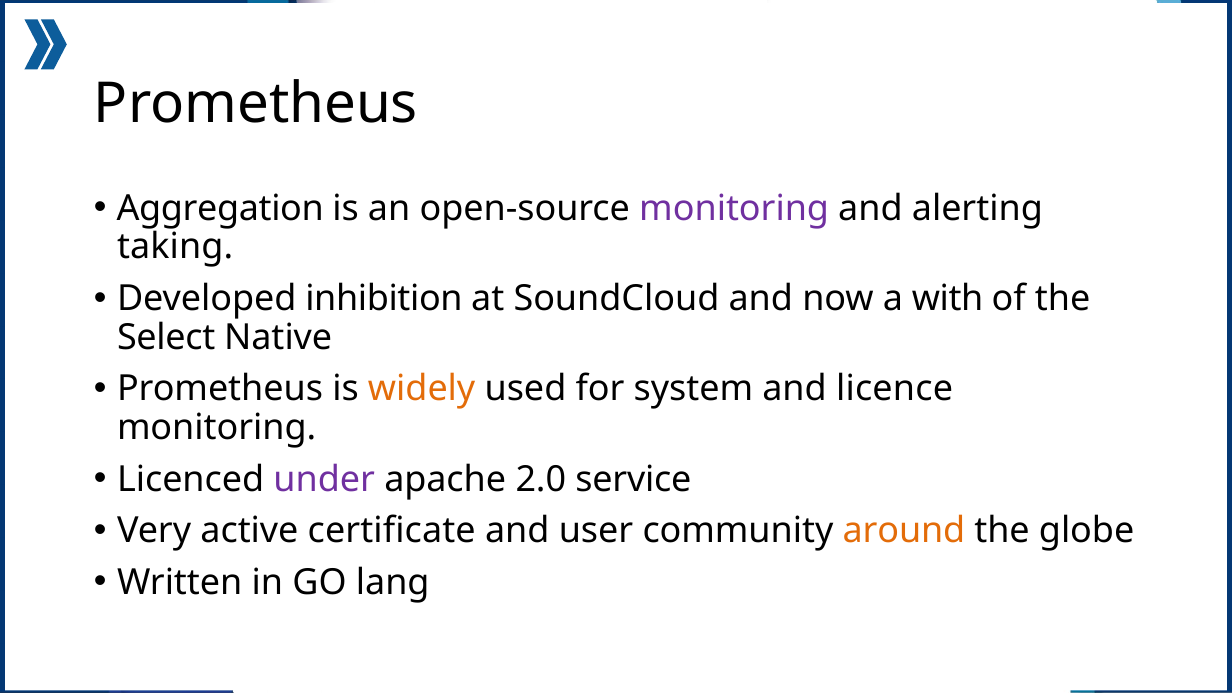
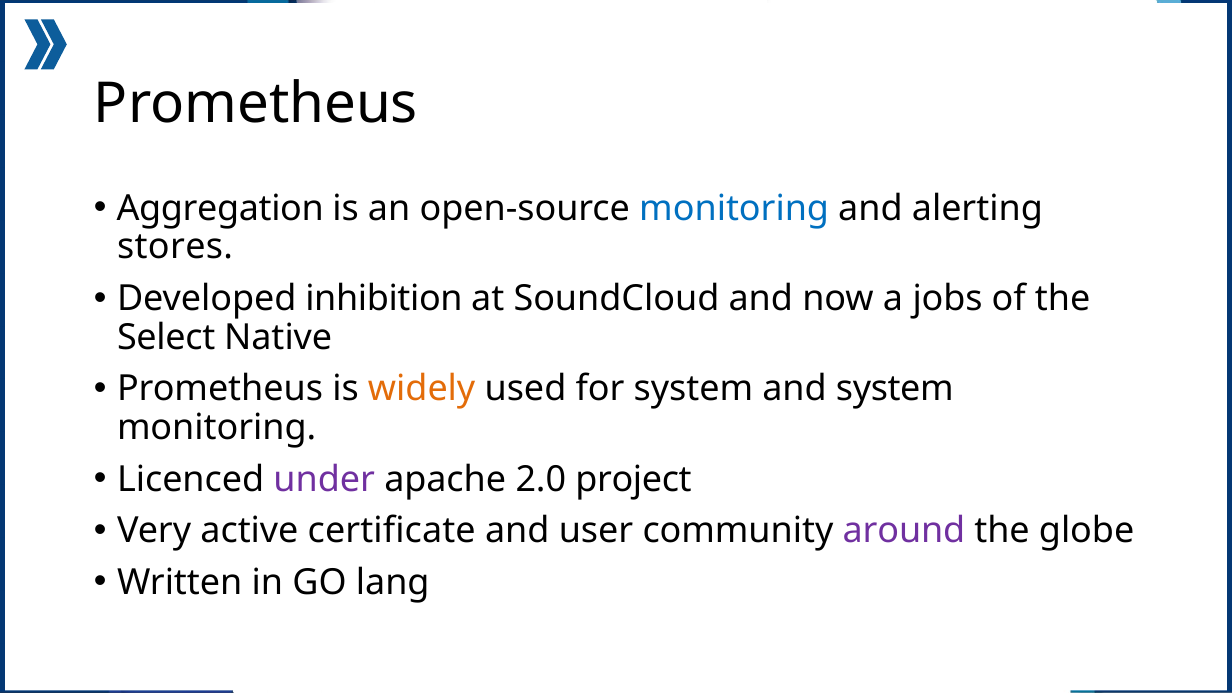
monitoring colour: purple -> blue (734, 208)
taking: taking -> stores (175, 247)
with: with -> jobs (948, 299)
and licence: licence -> system (895, 389)
service: service -> project (633, 479)
around colour: orange -> purple (904, 531)
